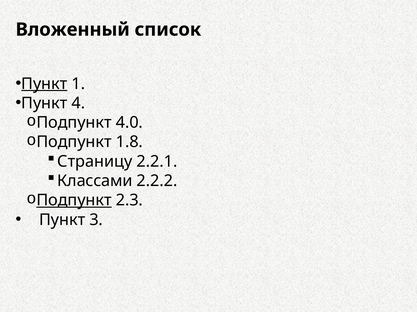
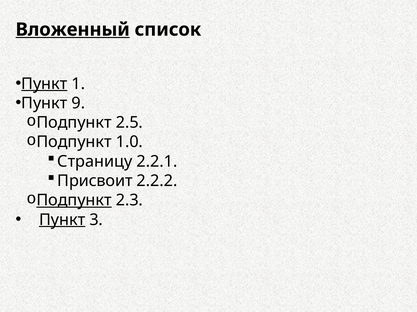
Вложенный underline: none -> present (73, 30)
4: 4 -> 9 (78, 103)
4.0: 4.0 -> 2.5 (129, 123)
1.8: 1.8 -> 1.0 (129, 142)
Классами: Классами -> Присвоит (95, 181)
Пункт underline: none -> present (62, 220)
